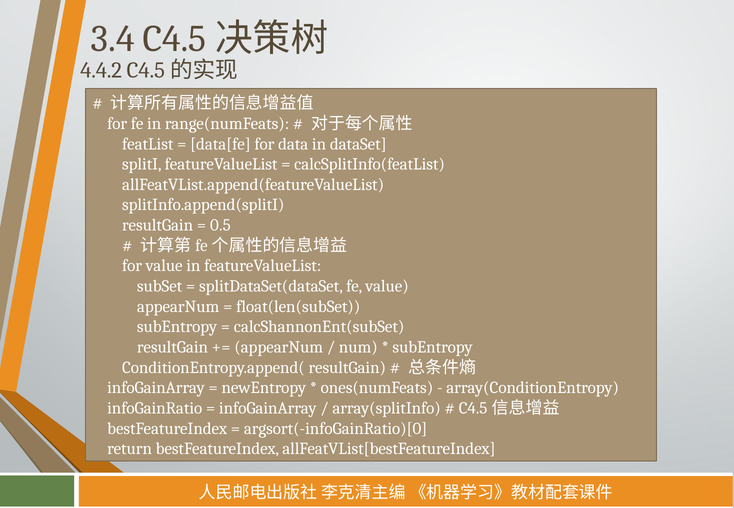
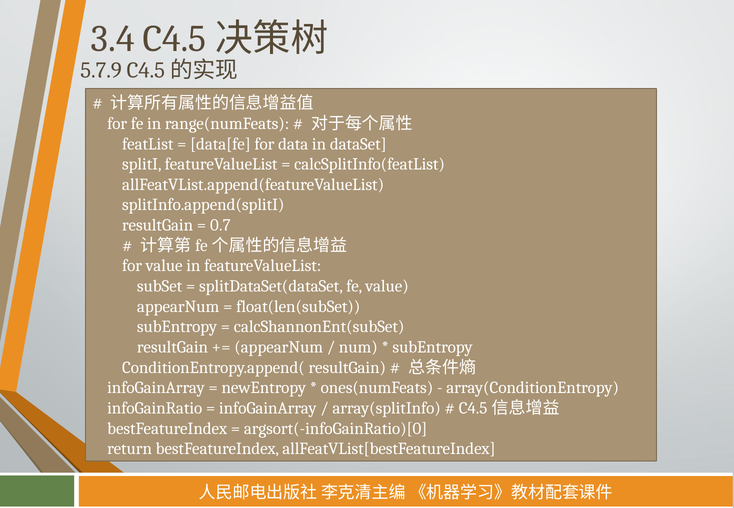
4.4.2: 4.4.2 -> 5.7.9 (101, 70)
0.5: 0.5 -> 0.7 (220, 225)
